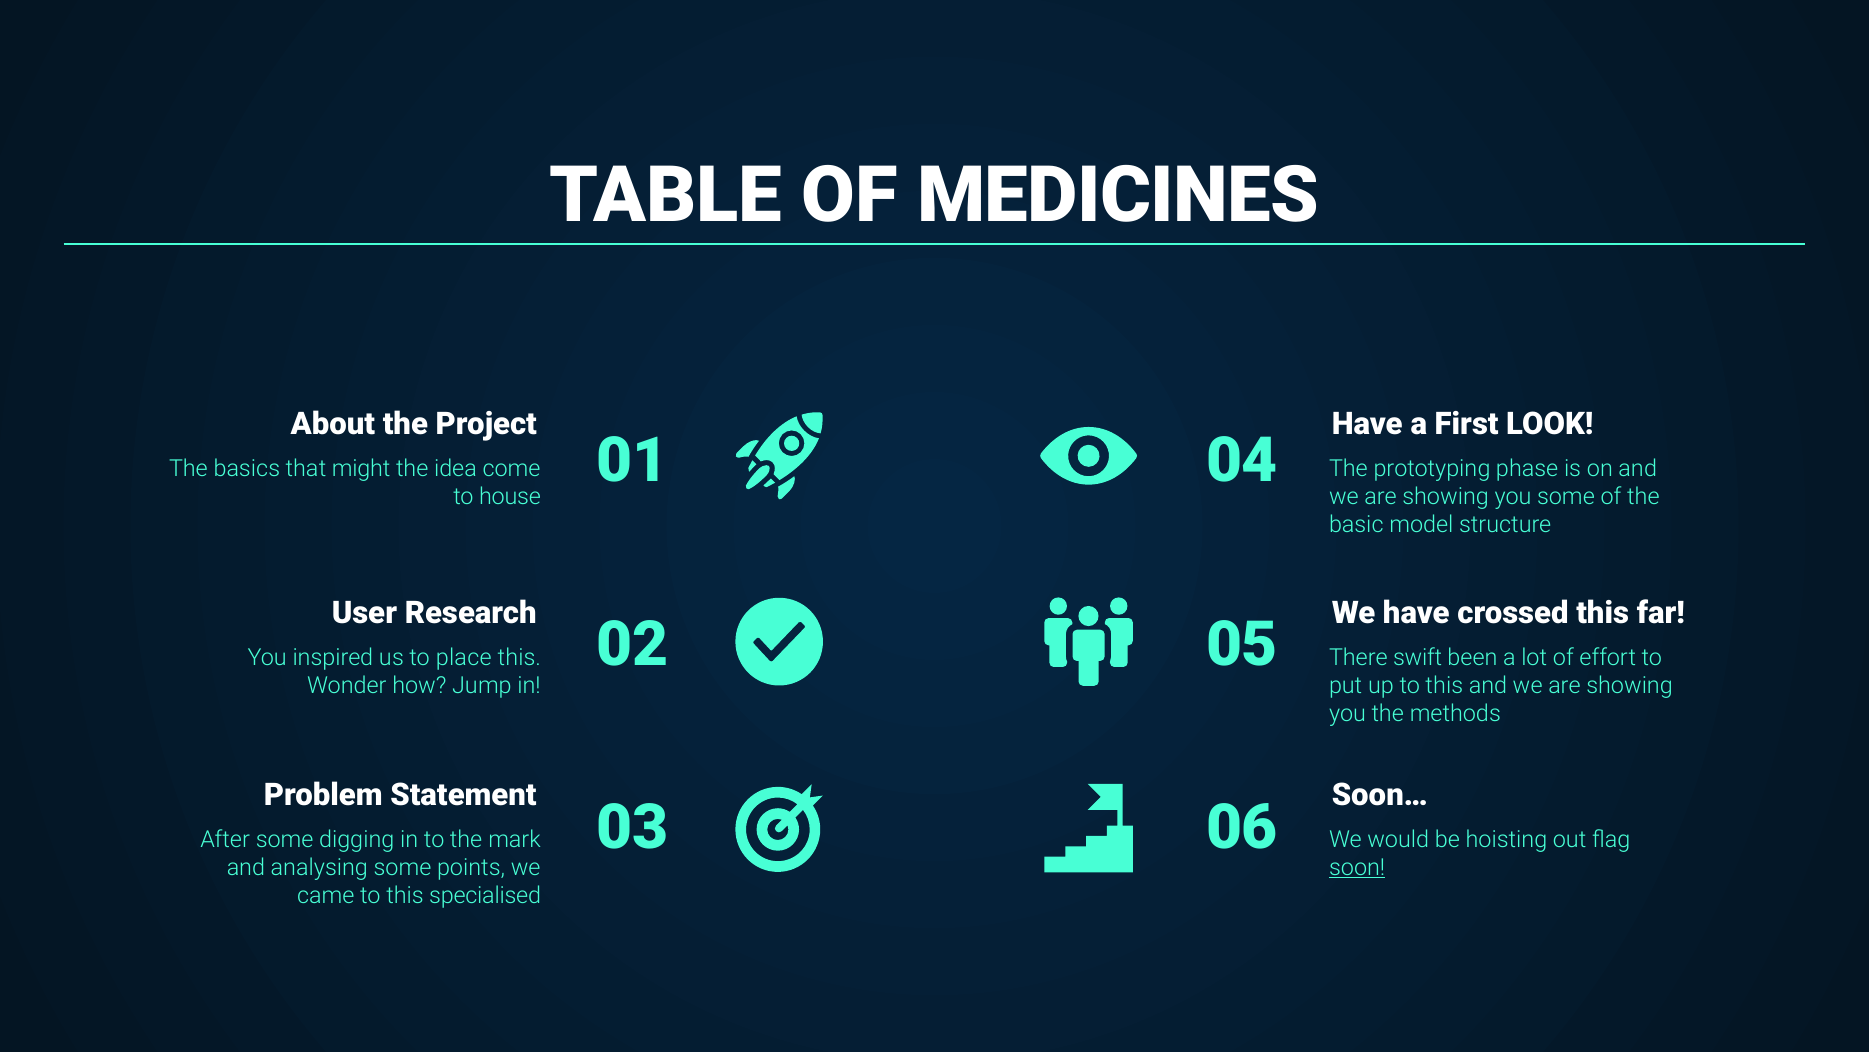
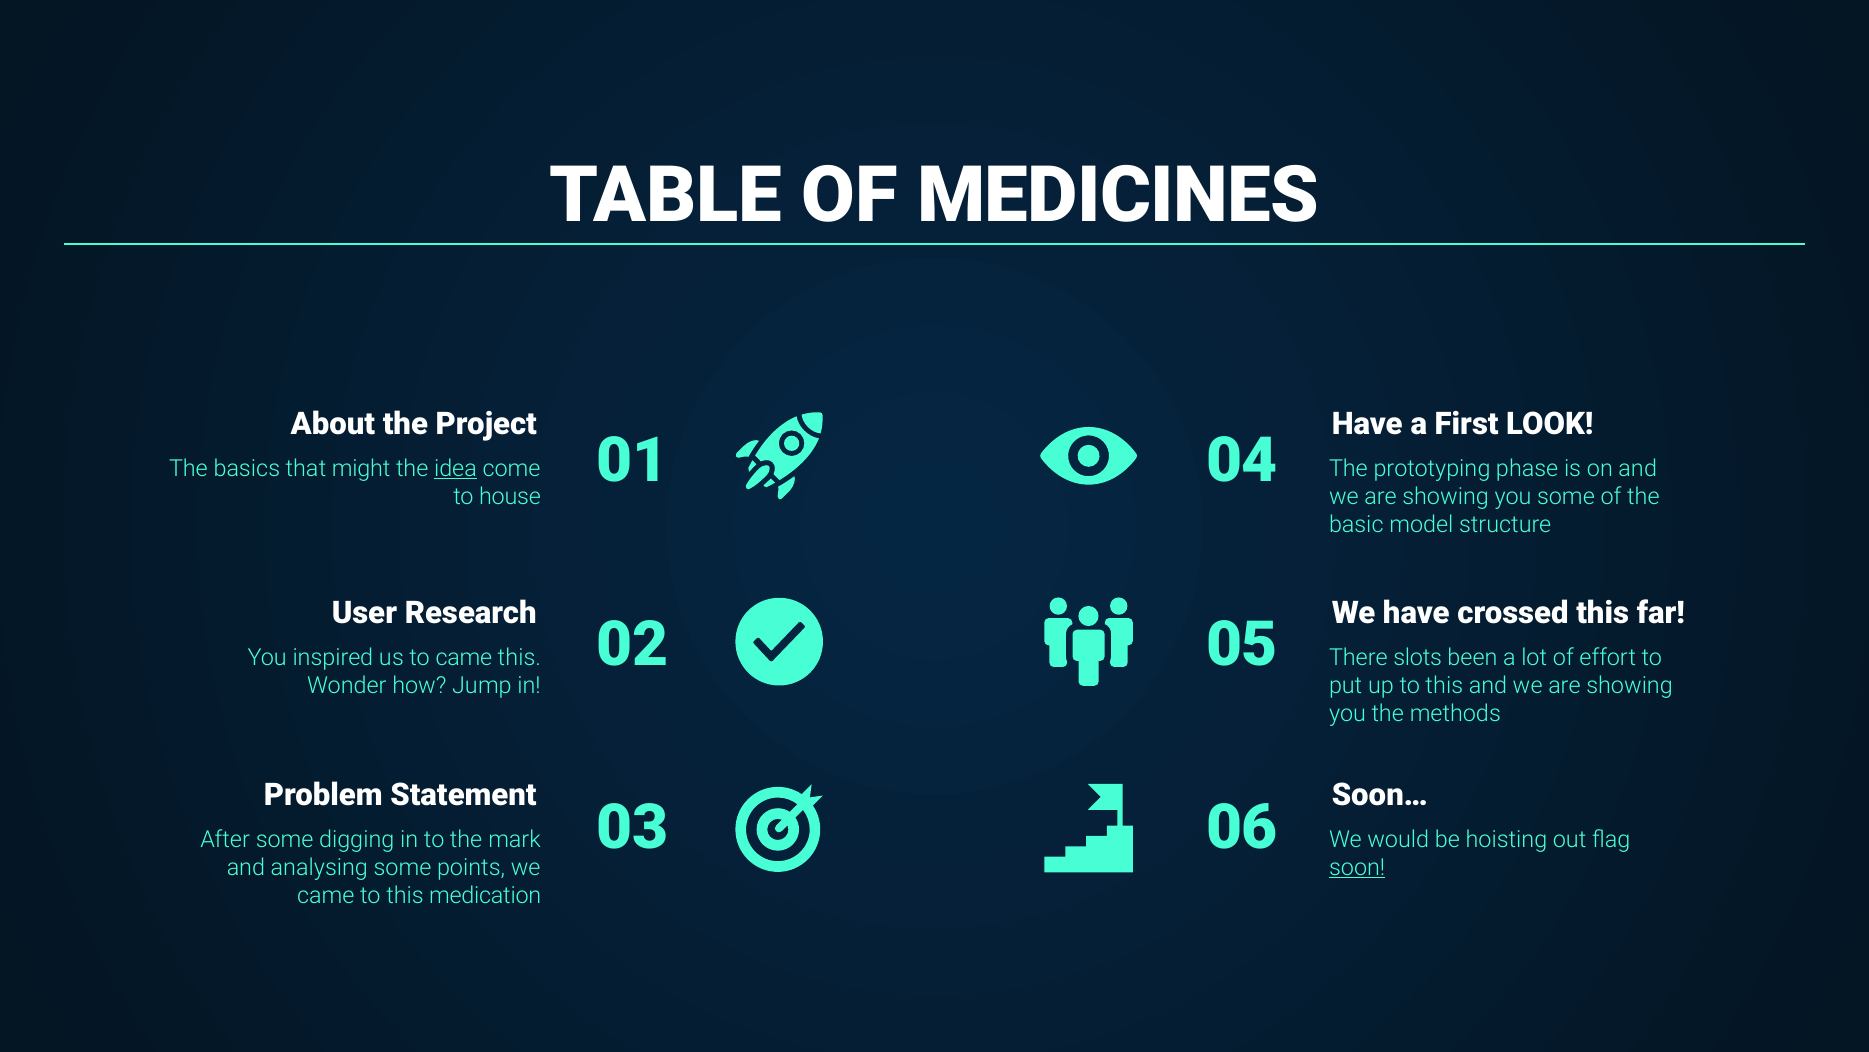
idea underline: none -> present (455, 468)
to place: place -> came (464, 657)
swift: swift -> slots (1418, 657)
specialised: specialised -> medication (485, 895)
